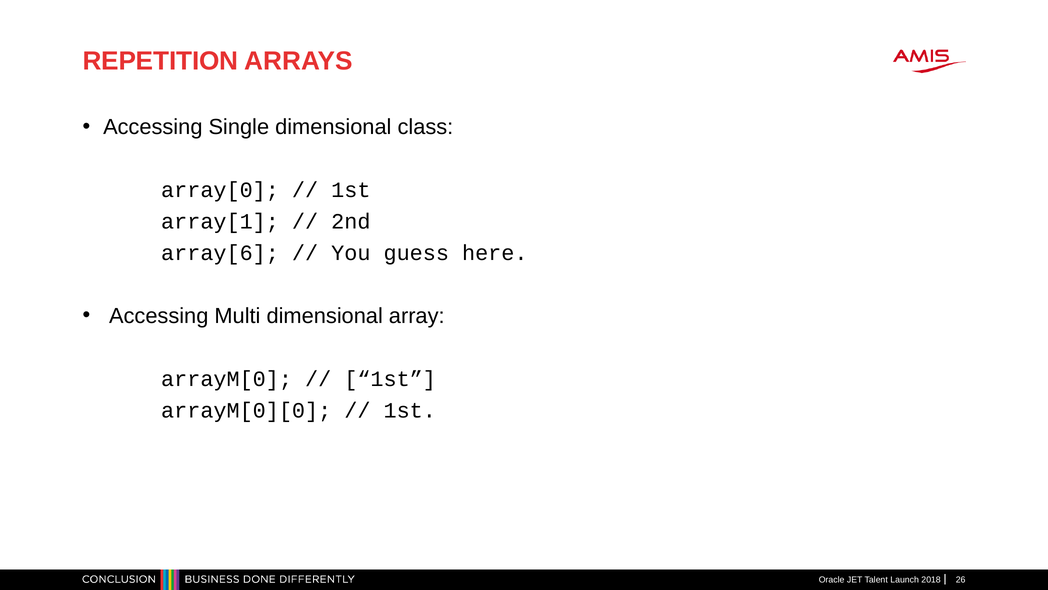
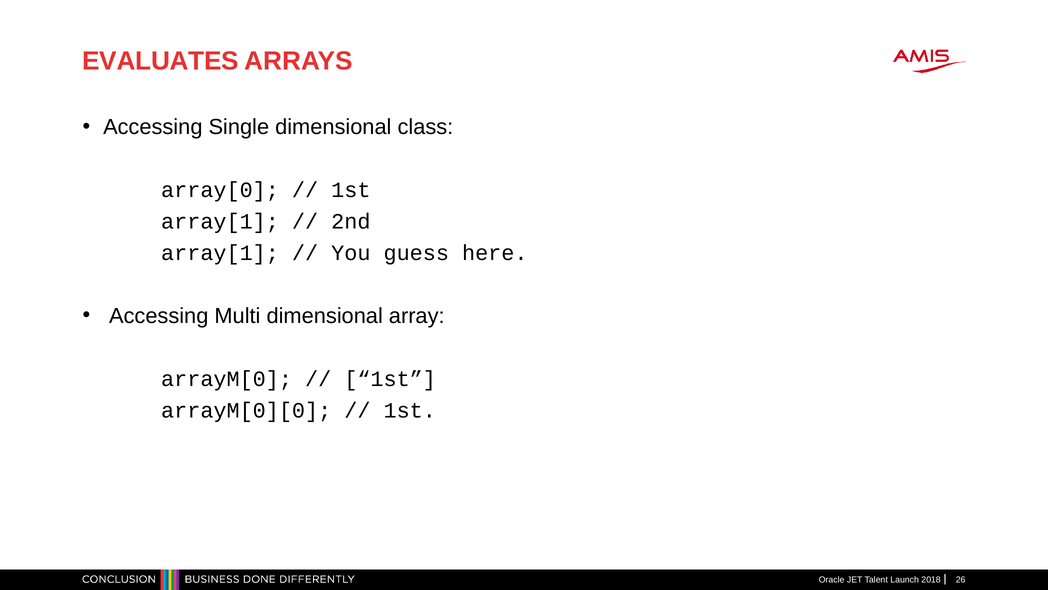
REPETITION: REPETITION -> EVALUATES (160, 61)
array[6: array[6 -> array[1 (220, 253)
